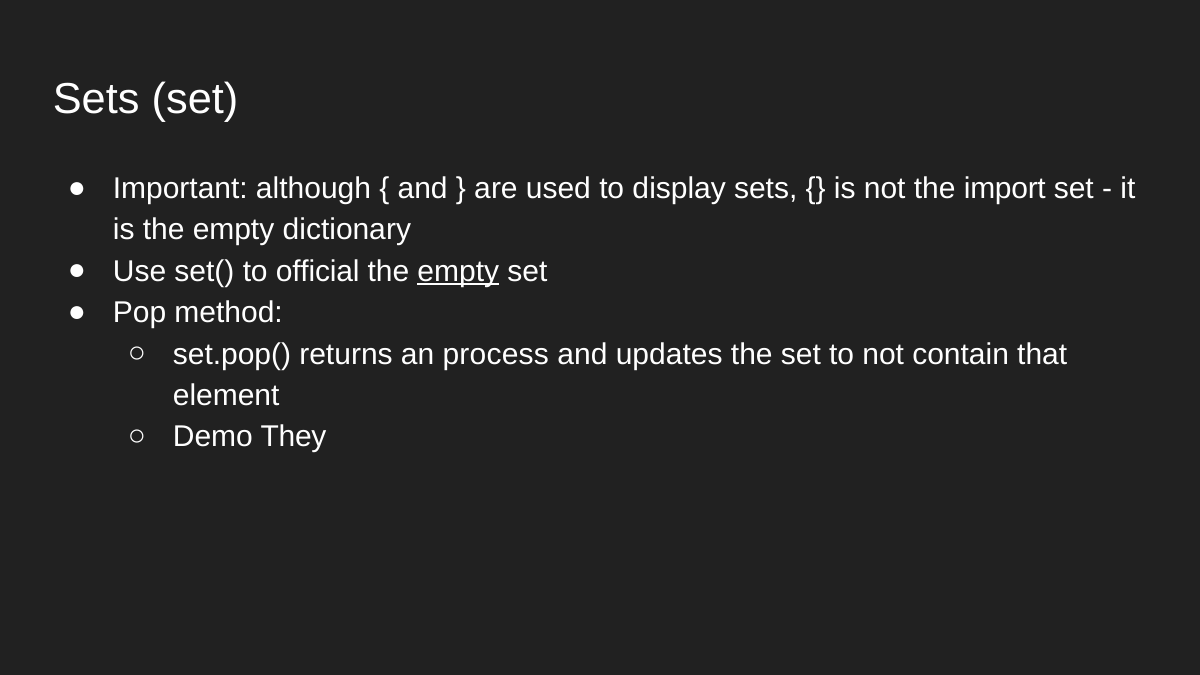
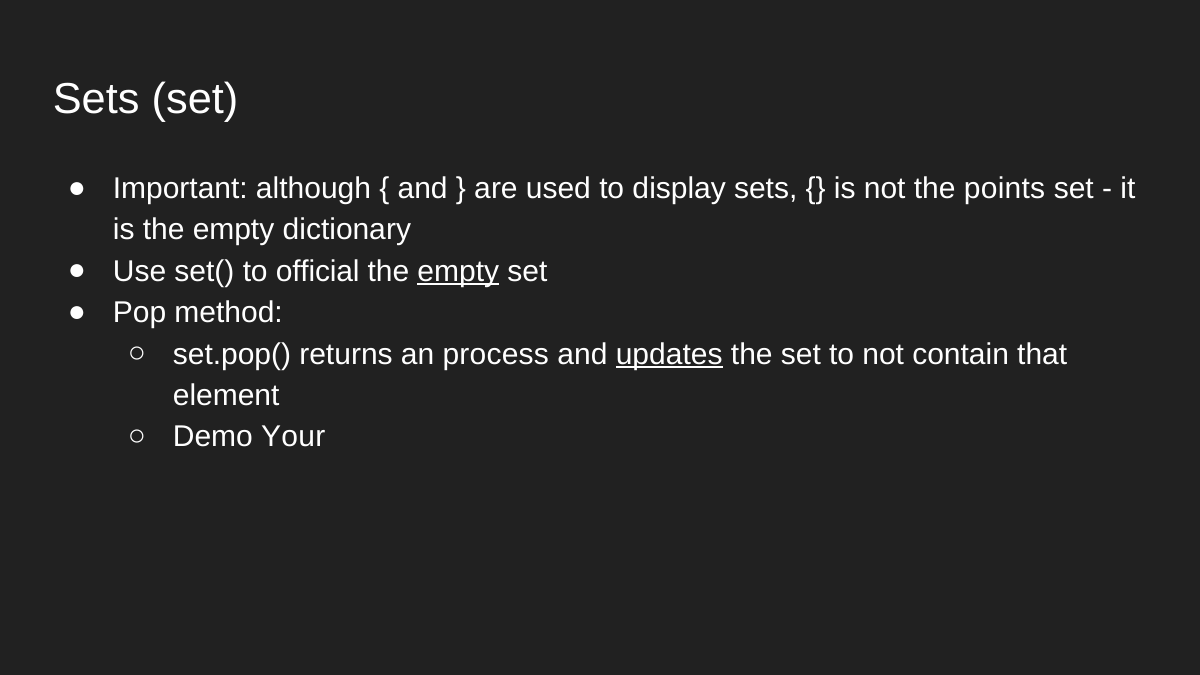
import: import -> points (1005, 189)
updates underline: none -> present (669, 354)
They: They -> Your (293, 437)
